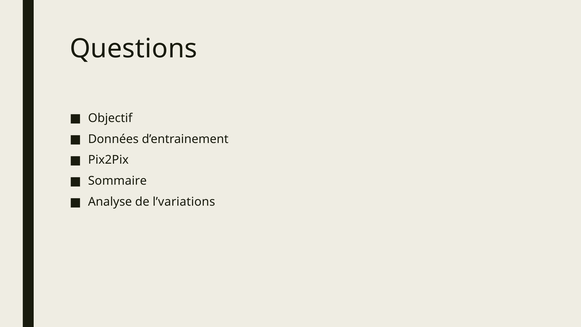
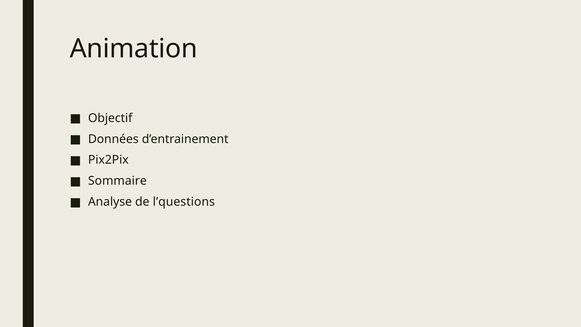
Questions: Questions -> Animation (134, 49)
l’variations: l’variations -> l’questions (184, 202)
